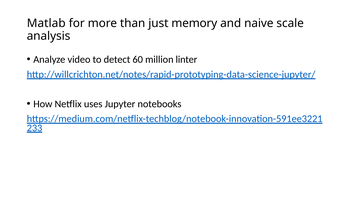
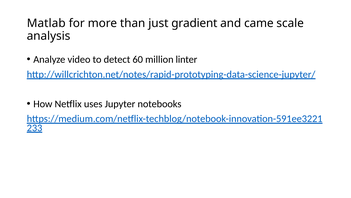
memory: memory -> gradient (194, 23)
naive: naive -> came (259, 23)
